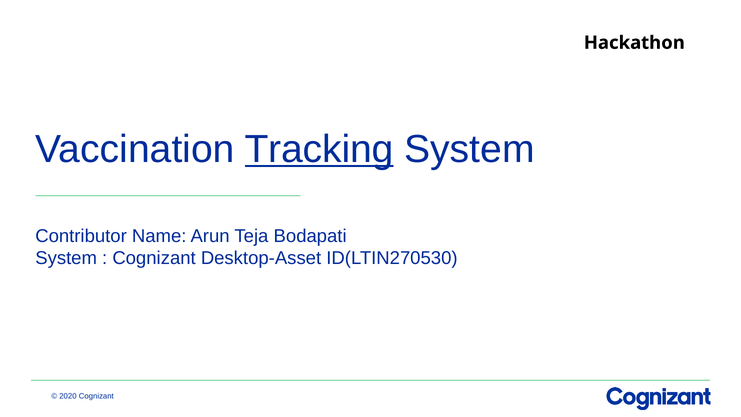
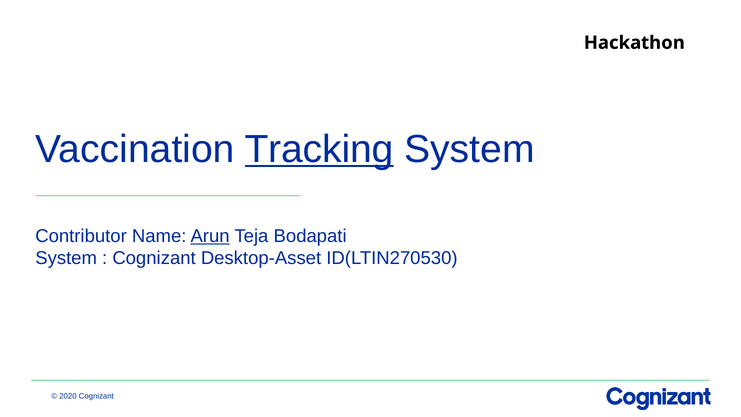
Arun underline: none -> present (210, 236)
